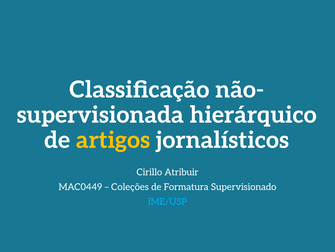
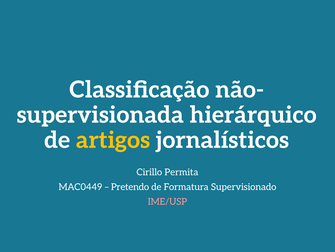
Atribuir: Atribuir -> Permita (181, 172)
Coleções: Coleções -> Pretendo (130, 187)
IME/USP colour: light blue -> pink (167, 201)
